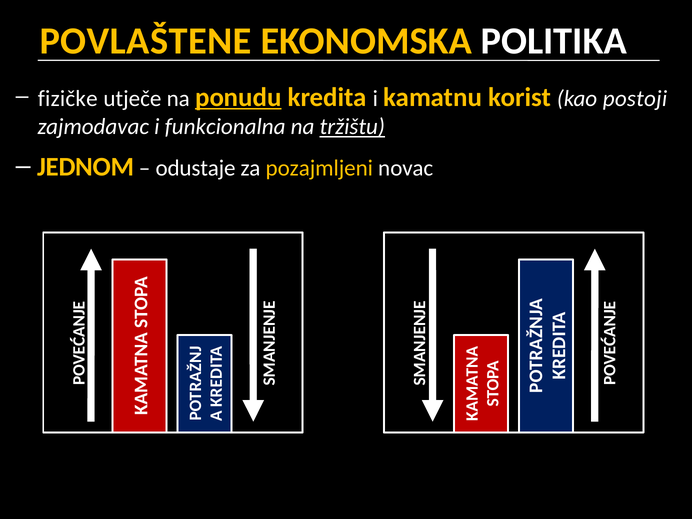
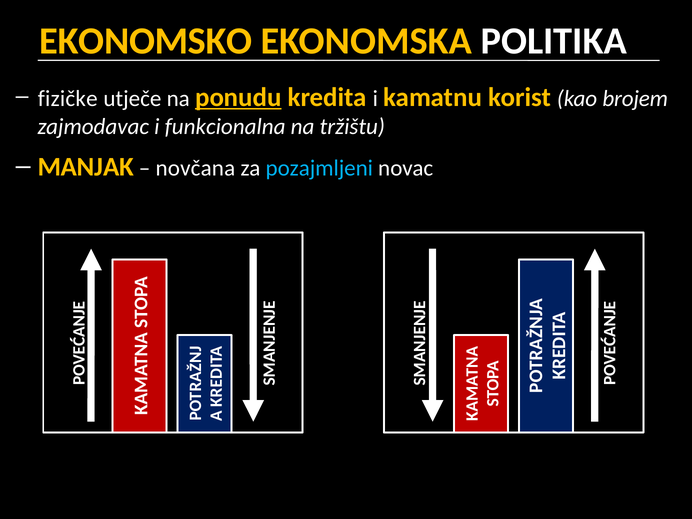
POVLAŠTENE: POVLAŠTENE -> EKONOMSKO (146, 41)
postoji: postoji -> brojem (635, 98)
tržištu underline: present -> none (352, 127)
JEDNOM: JEDNOM -> MANJAK (86, 167)
odustaje: odustaje -> novčana (195, 168)
pozajmljeni colour: yellow -> light blue (319, 168)
